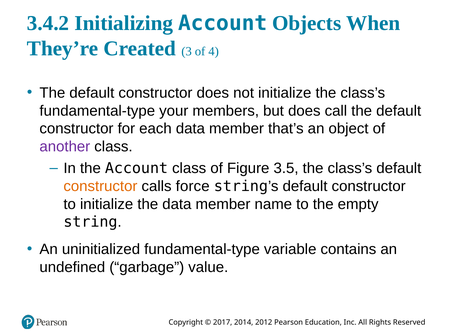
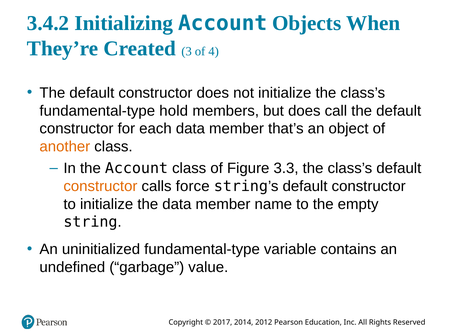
your: your -> hold (174, 111)
another colour: purple -> orange (65, 147)
3.5: 3.5 -> 3.3 (286, 169)
